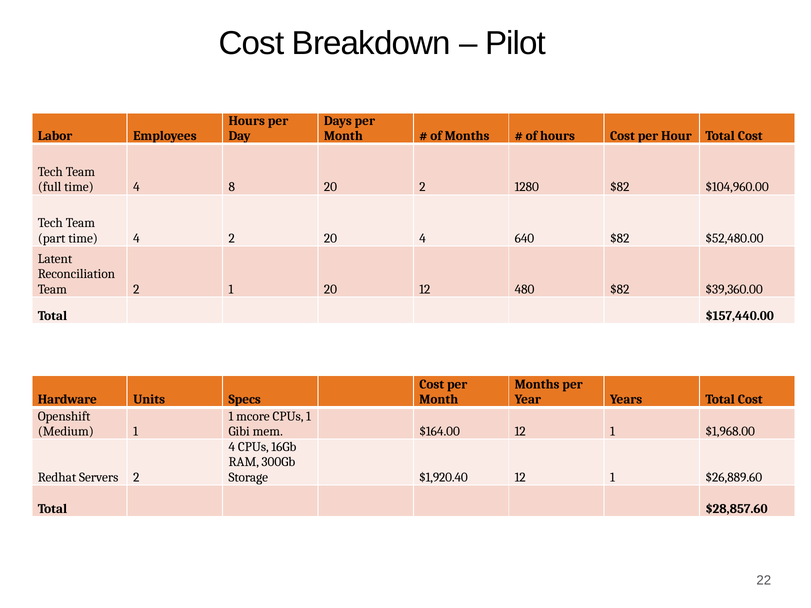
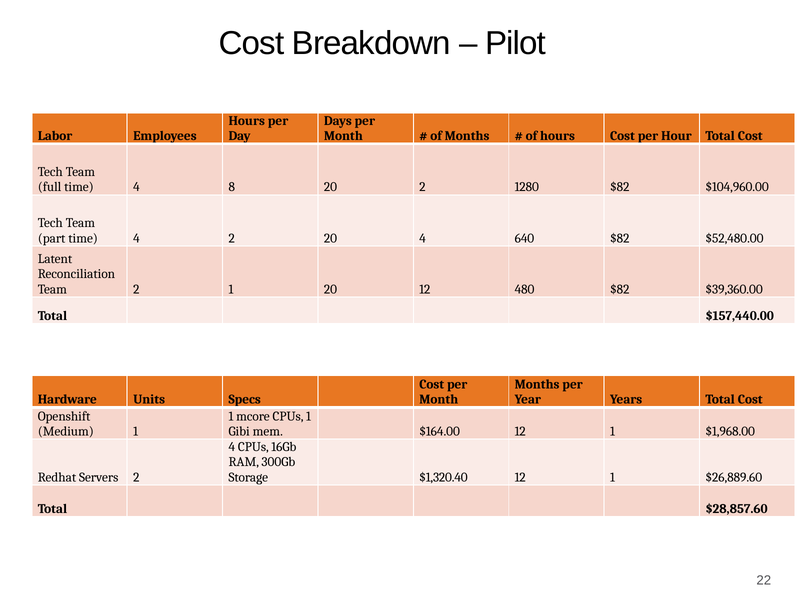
$1,920.40: $1,920.40 -> $1,320.40 (443, 477)
